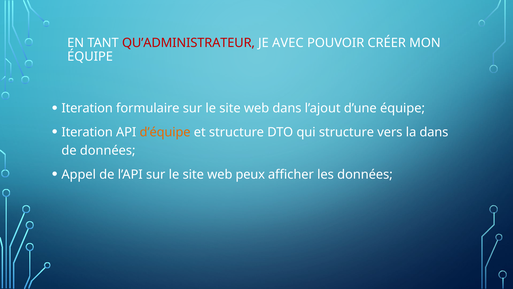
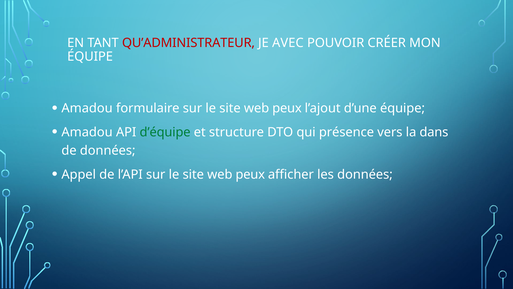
Iteration: Iteration -> Amadou (87, 108)
dans: dans -> peux (287, 108)
Iteration: Iteration -> Amadou (87, 132)
d’équipe colour: orange -> green (165, 132)
qui structure: structure -> présence (346, 132)
